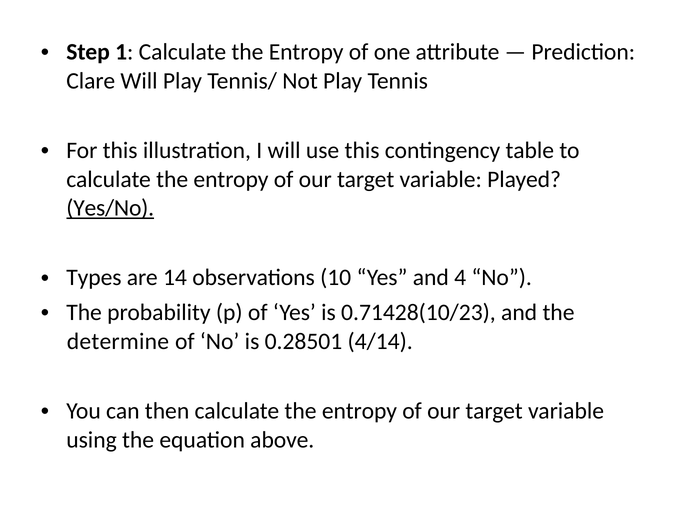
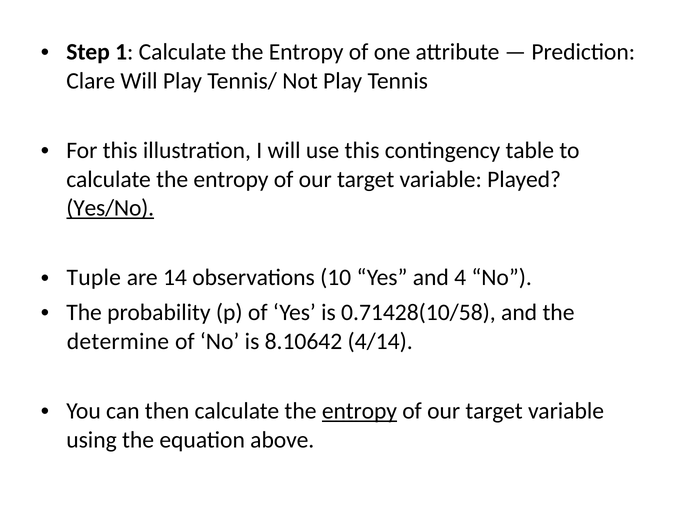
Types: Types -> Tuple (94, 278)
0.71428(10/23: 0.71428(10/23 -> 0.71428(10/58 (418, 313)
0.28501: 0.28501 -> 8.10642 (303, 341)
entropy underline: none -> present (359, 411)
